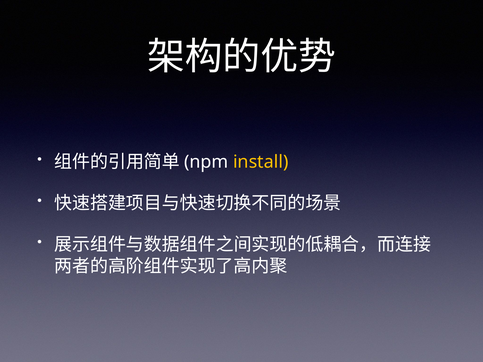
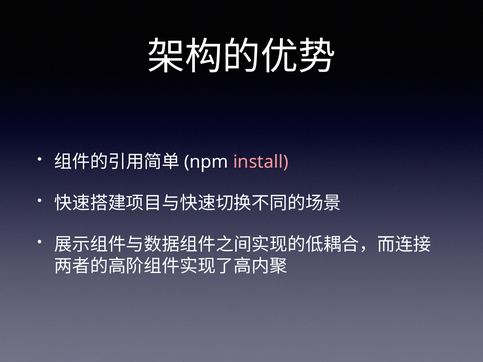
install colour: yellow -> pink (261, 162)
